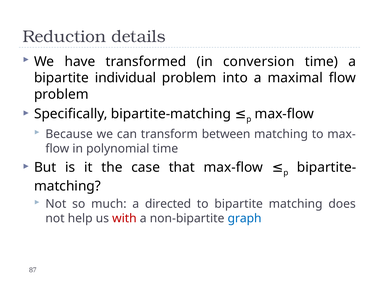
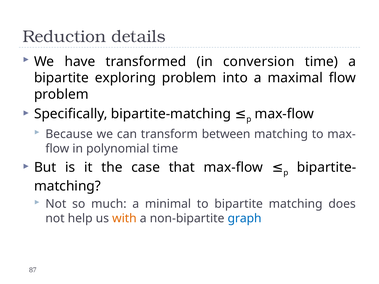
individual: individual -> exploring (125, 78)
directed: directed -> minimal (168, 204)
with colour: red -> orange (124, 219)
